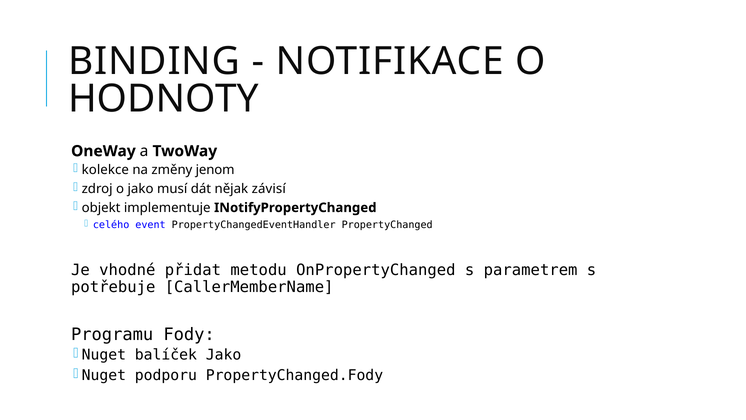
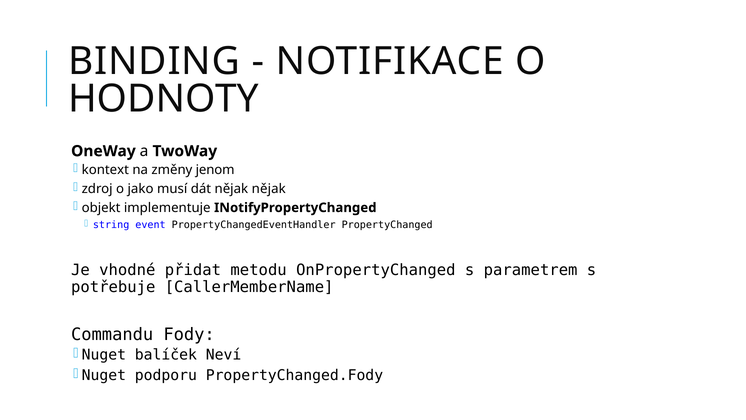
kolekce: kolekce -> kontext (105, 170)
nějak závisí: závisí -> nějak (269, 189)
celého: celého -> string (111, 225)
Programu: Programu -> Commandu (112, 334)
balíček Jako: Jako -> Neví (224, 355)
